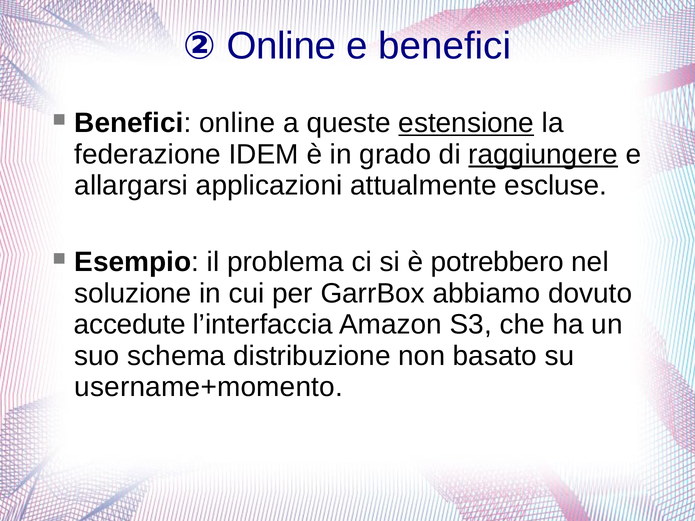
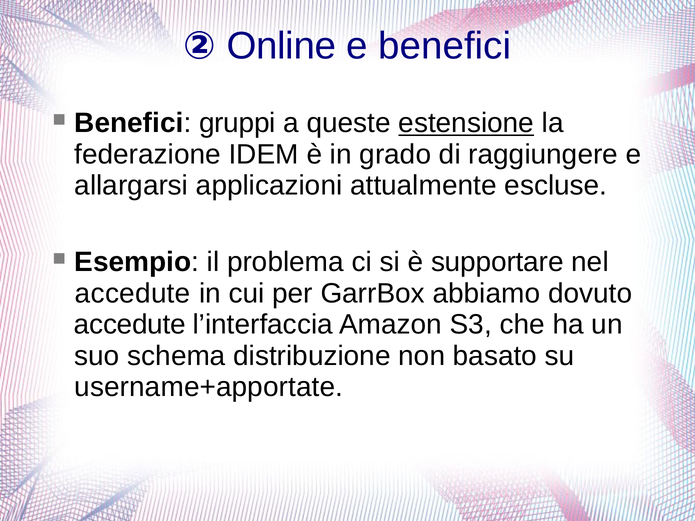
Benefici online: online -> gruppi (237, 123)
raggiungere underline: present -> none (543, 154)
potrebbero: potrebbero -> supportare (497, 262)
soluzione: soluzione -> accedute (133, 294)
username+momento: username+momento -> username+apportate (209, 387)
